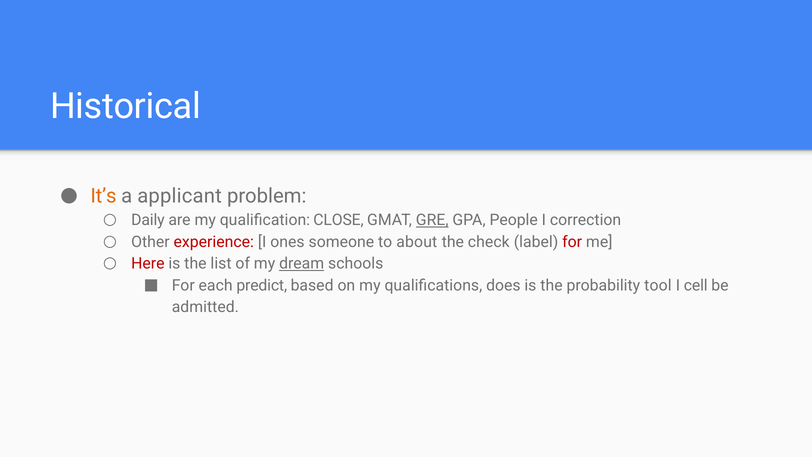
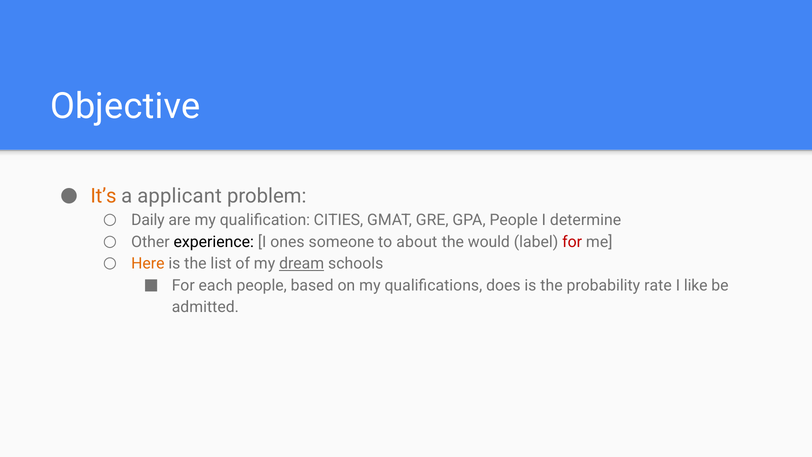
Historical: Historical -> Objective (125, 107)
CLOSE: CLOSE -> CITIES (338, 220)
GRE underline: present -> none (432, 220)
correction: correction -> determine (586, 220)
experience colour: red -> black (214, 242)
check: check -> would (489, 242)
Here colour: red -> orange (148, 263)
each predict: predict -> people (262, 285)
tool: tool -> rate (658, 285)
cell: cell -> like (696, 285)
